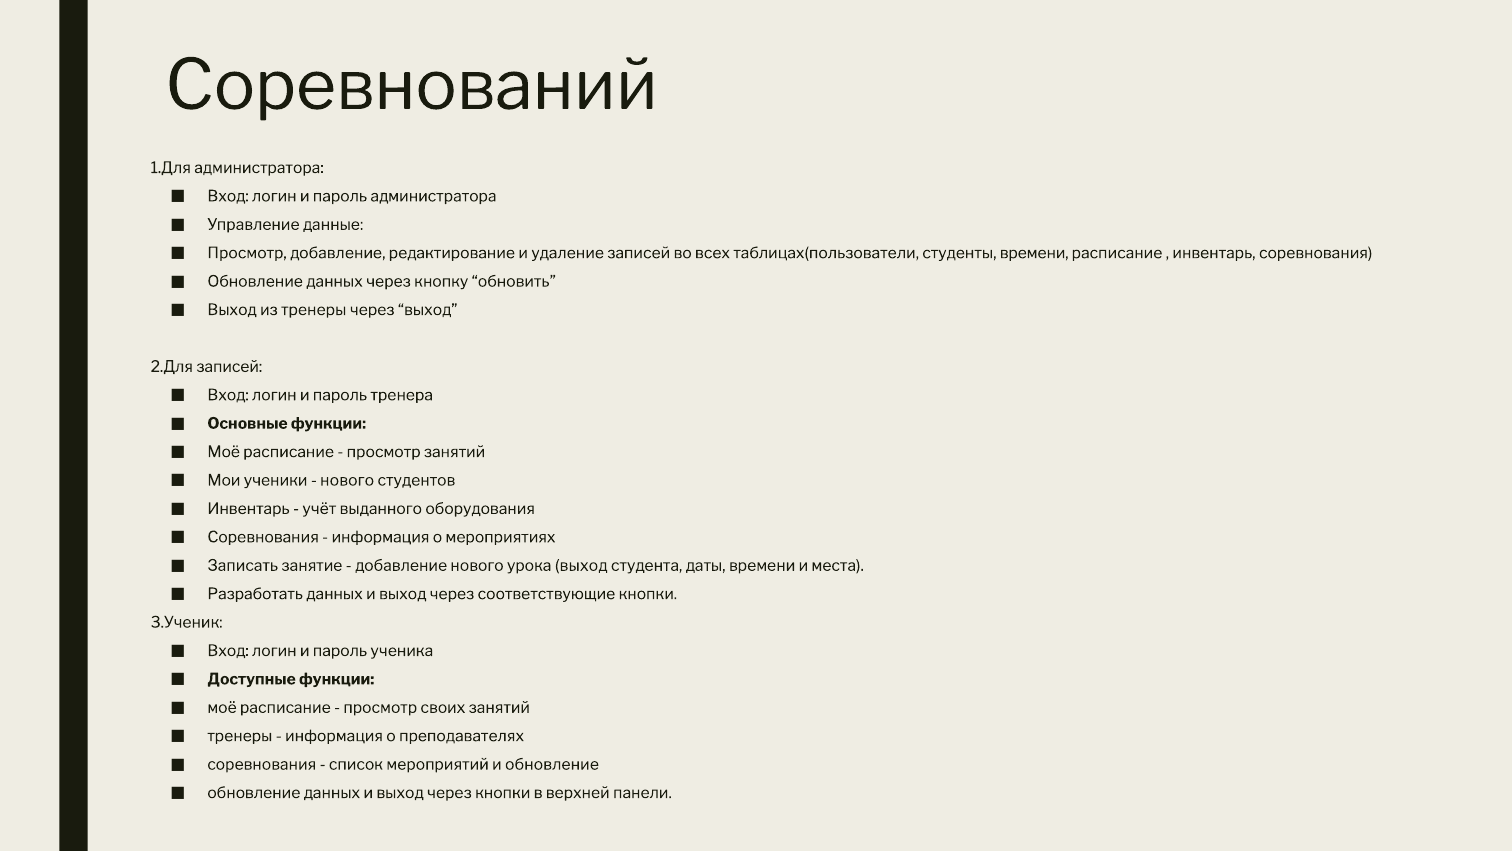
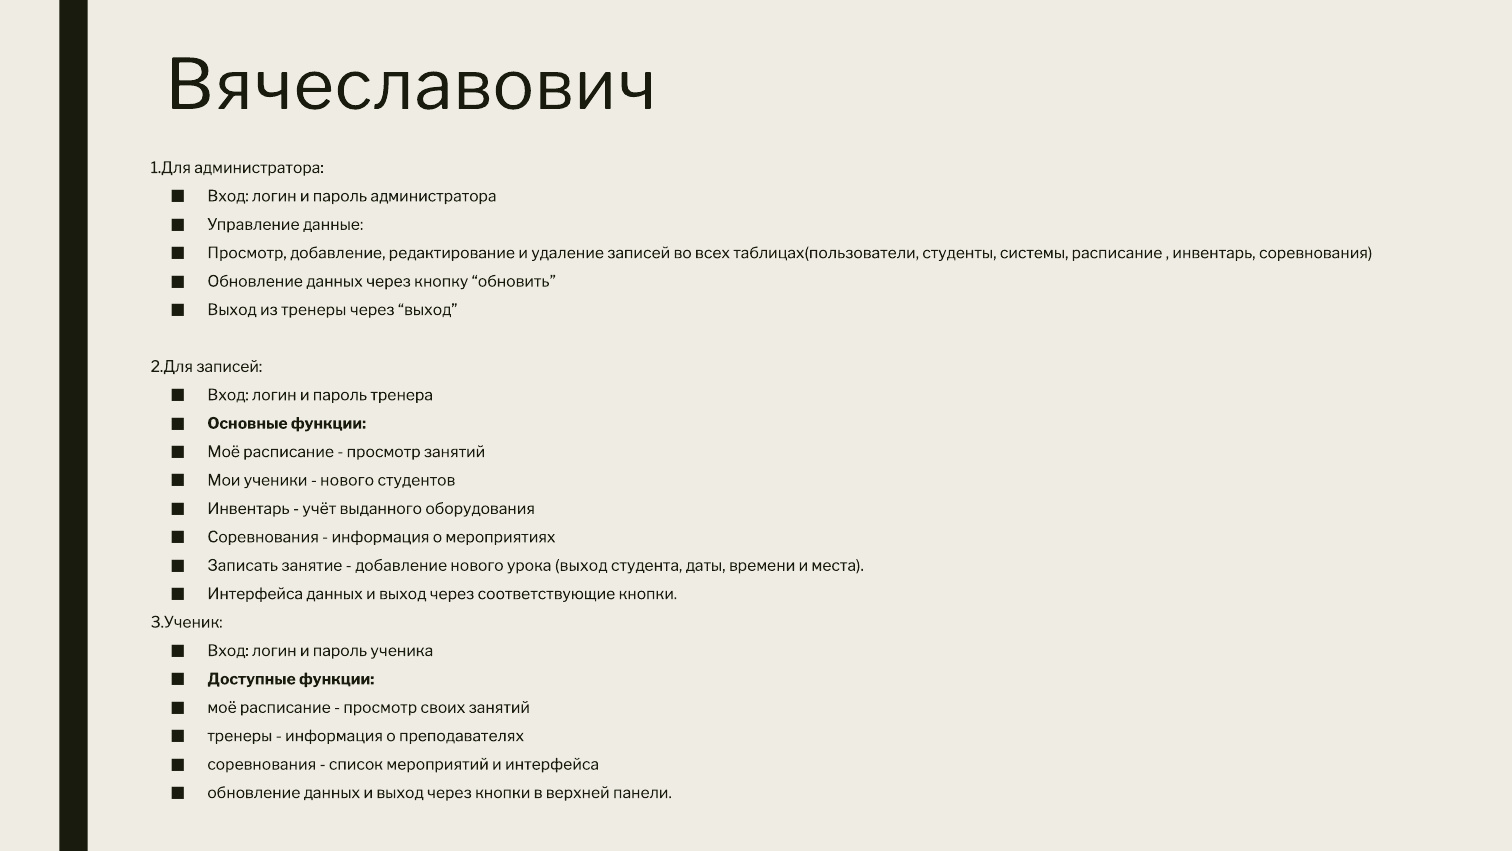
Соревнований: Соревнований -> Вячеславович (411, 86)
студенты времени: времени -> системы (1034, 253)
Разработать: Разработать -> Интерфейса (255, 594)
и обновление: обновление -> интерфейса (552, 764)
